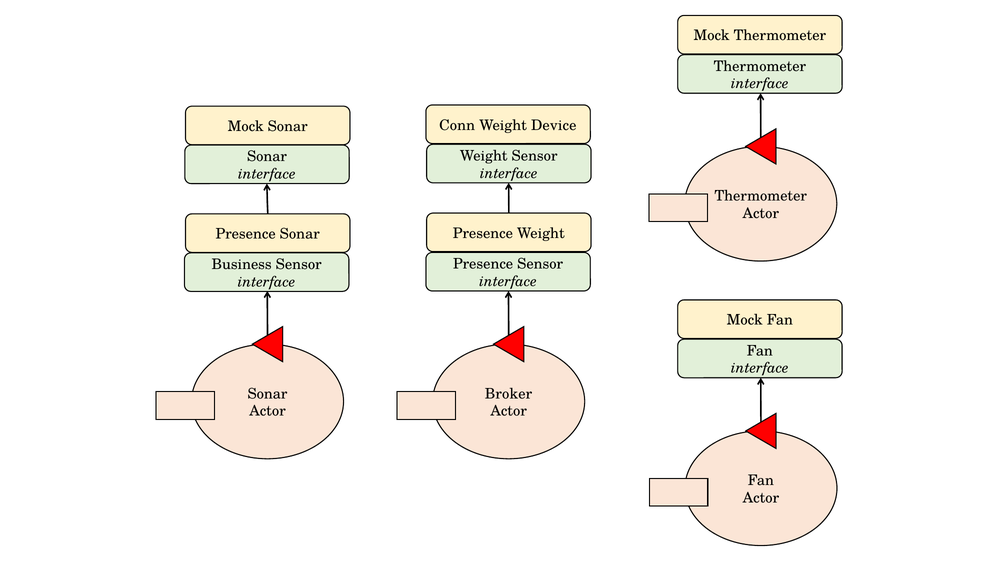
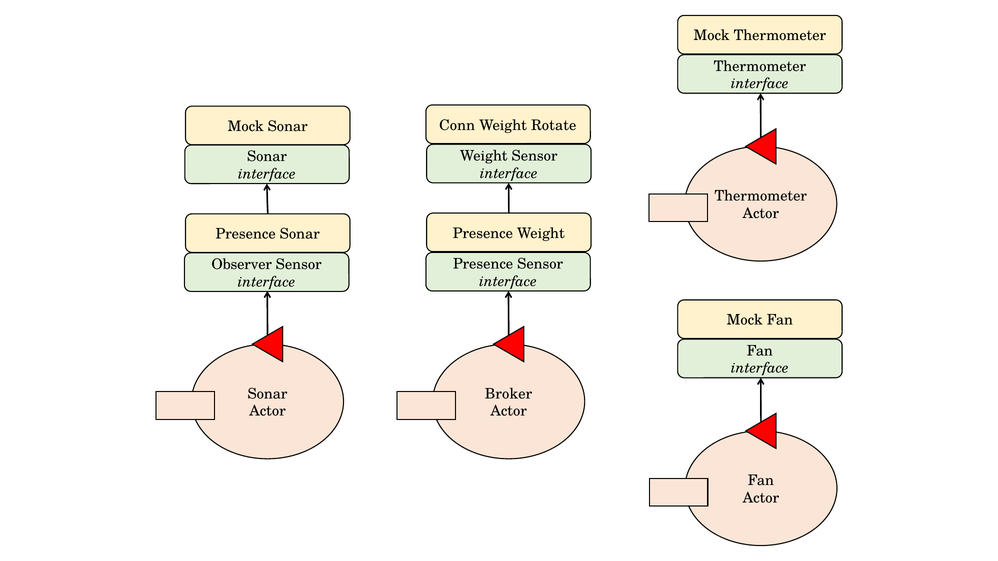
Device: Device -> Rotate (554, 125)
Business: Business -> Observer (242, 265)
